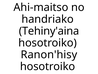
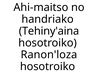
Ranon'hisy: Ranon'hisy -> Ranon'loza (49, 54)
